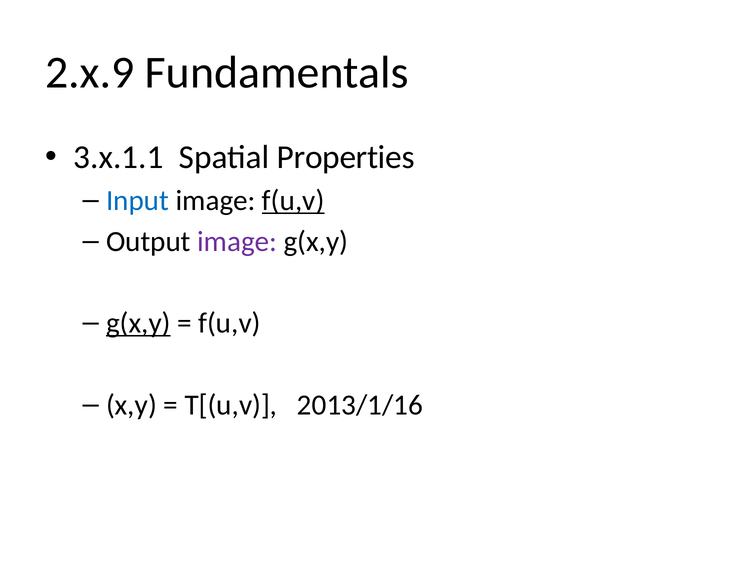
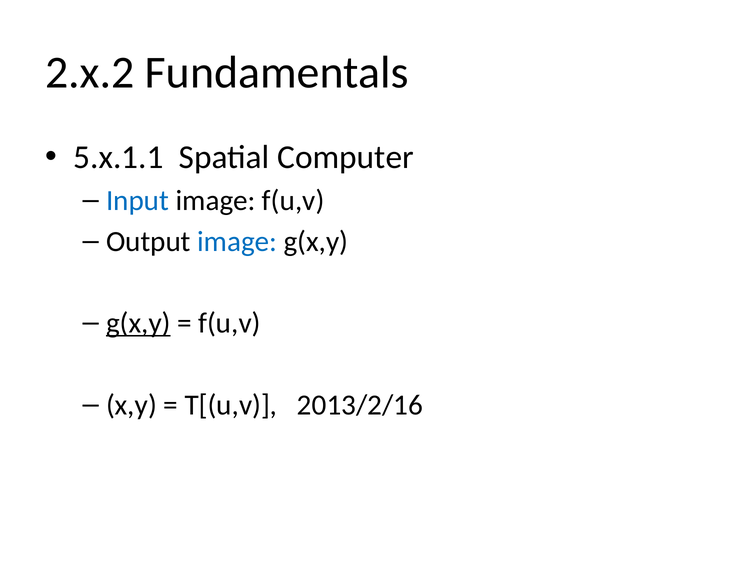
2.x.9: 2.x.9 -> 2.x.2 (90, 73)
3.x.1.1: 3.x.1.1 -> 5.x.1.1 (118, 158)
Properties: Properties -> Computer (346, 158)
f(u,v underline: present -> none (293, 201)
image colour: purple -> blue (237, 242)
2013/1/16: 2013/1/16 -> 2013/2/16 (360, 405)
